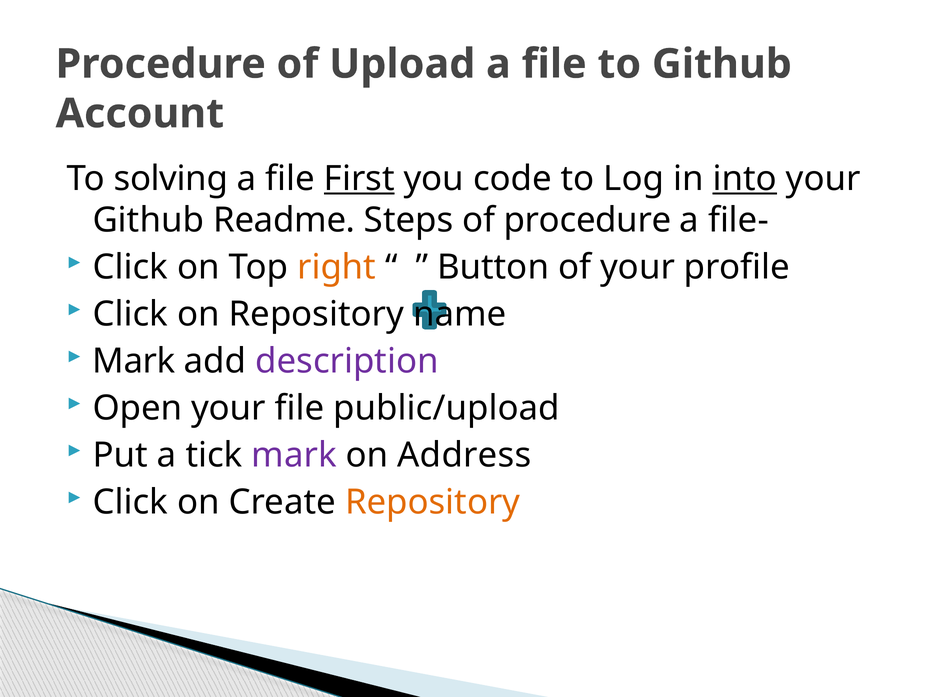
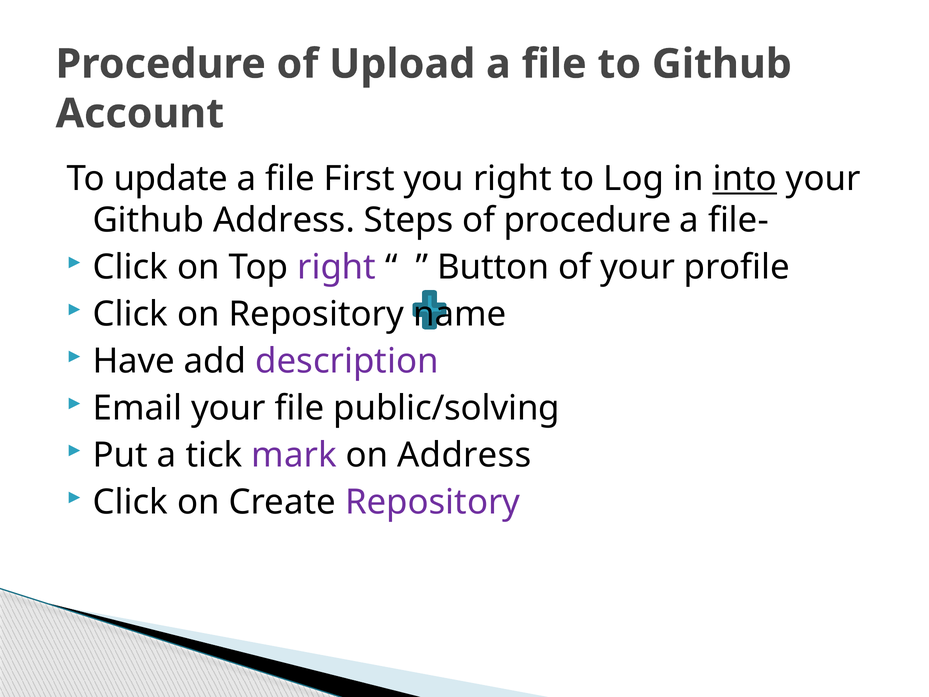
solving: solving -> update (171, 178)
First underline: present -> none (359, 178)
you code: code -> right (512, 178)
Github Readme: Readme -> Address (284, 220)
right colour: orange -> purple (337, 267)
Mark: Mark -> Have (134, 361)
Open: Open -> Email (137, 408)
public/upload: public/upload -> public/solving (447, 408)
Repository colour: orange -> purple (433, 502)
